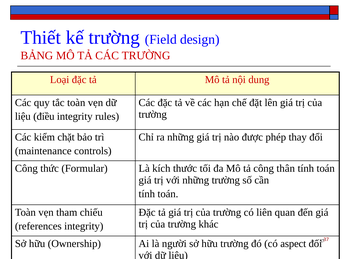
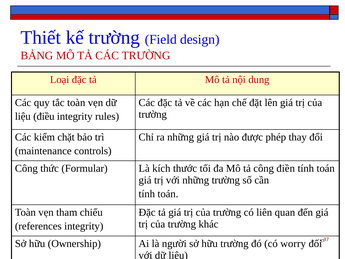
thân: thân -> điền (286, 168)
aspect: aspect -> worry (293, 243)
